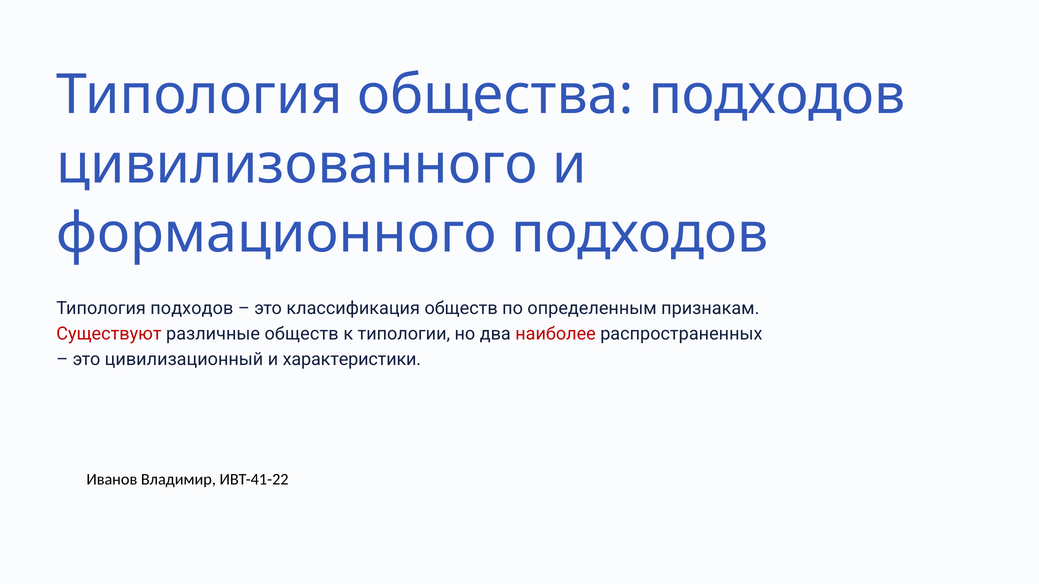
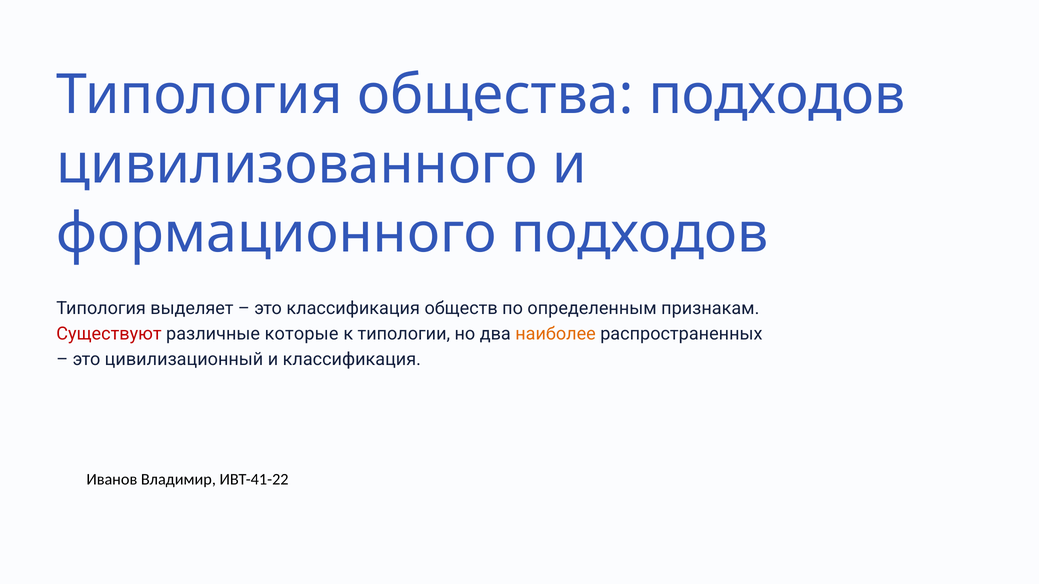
Типология подходов: подходов -> выделяет (192, 308)
различные обществ: обществ -> которые (302, 334)
наиболее colour: red -> orange (556, 334)
и характеристики: характеристики -> классификация (352, 360)
